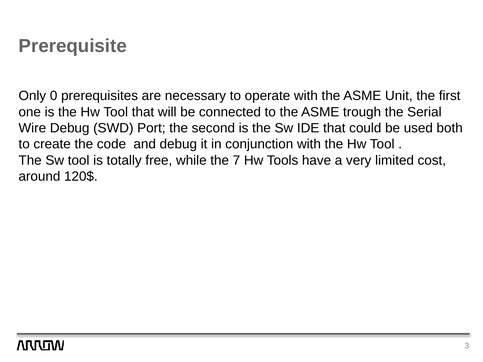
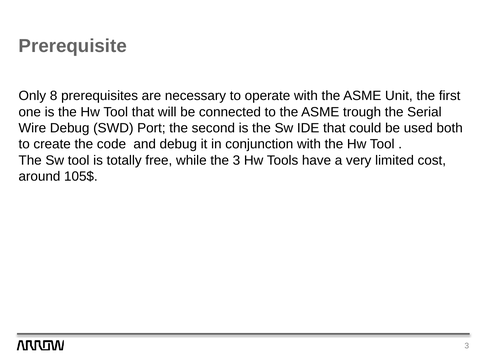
0: 0 -> 8 (54, 96)
the 7: 7 -> 3 (236, 160)
120$: 120$ -> 105$ (81, 176)
